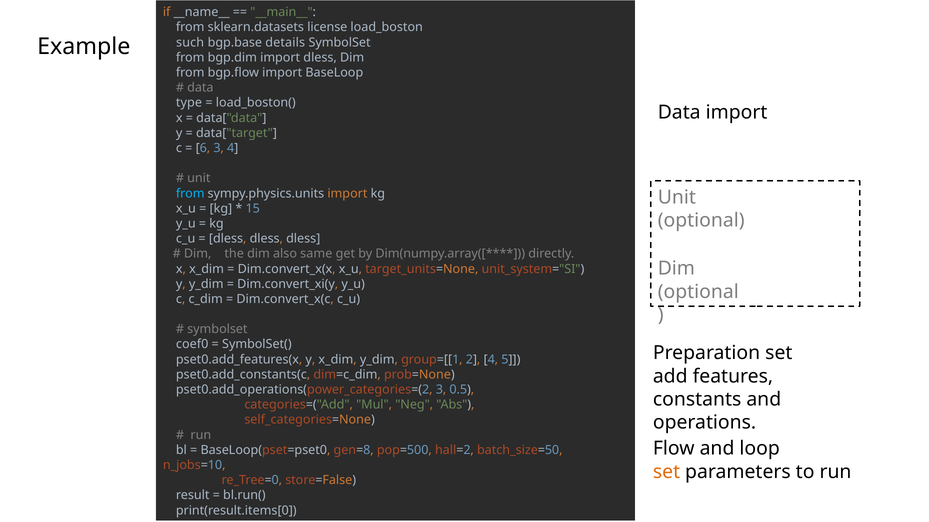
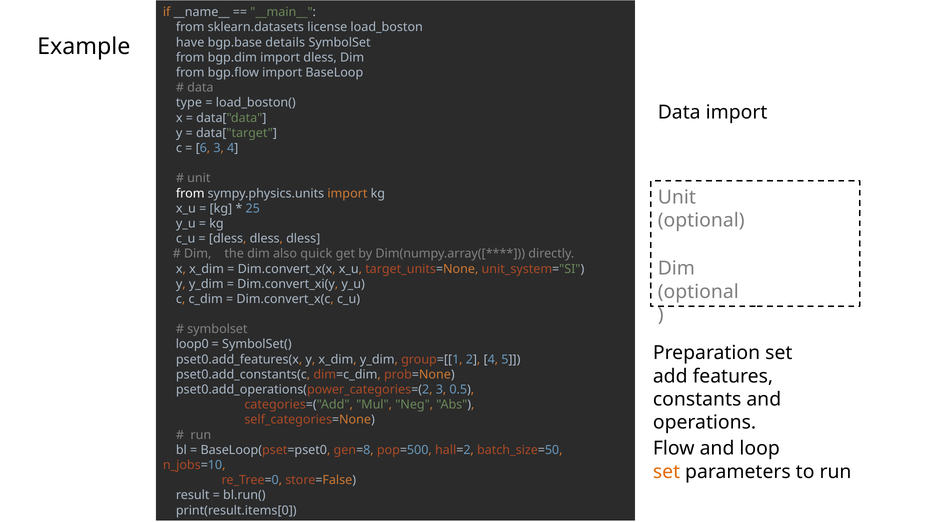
such: such -> have (190, 42)
from colour: light blue -> white (190, 194)
15: 15 -> 25 (253, 209)
same: same -> quick (316, 254)
coef0: coef0 -> loop0 (192, 345)
